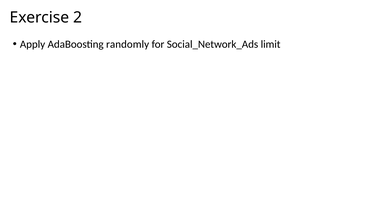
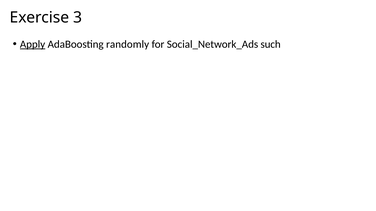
2: 2 -> 3 (78, 18)
Apply underline: none -> present (33, 44)
limit: limit -> such (271, 44)
